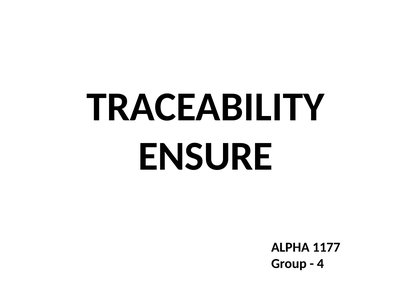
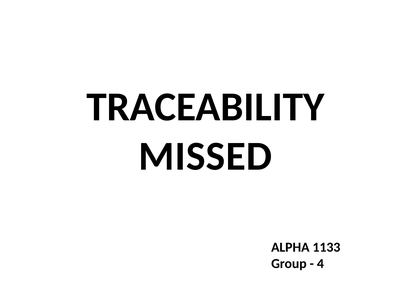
ENSURE: ENSURE -> MISSED (205, 156)
1177: 1177 -> 1133 (326, 248)
